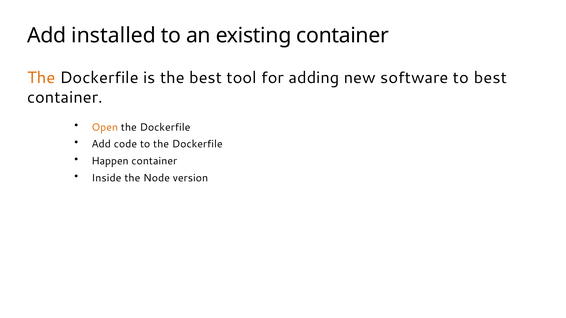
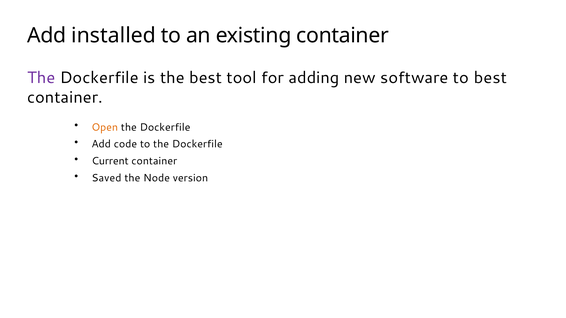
The colour: orange -> purple (41, 78)
Happen: Happen -> Current (110, 161)
Inside: Inside -> Saved (106, 178)
